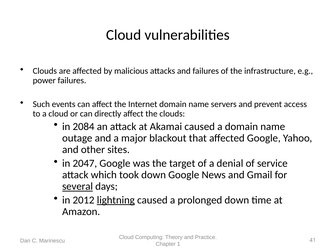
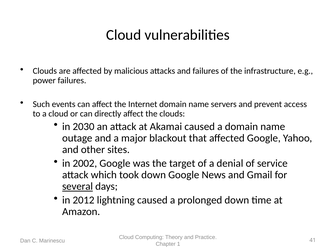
2084: 2084 -> 2030 (84, 127)
2047: 2047 -> 2002 (85, 163)
lightning underline: present -> none (116, 200)
